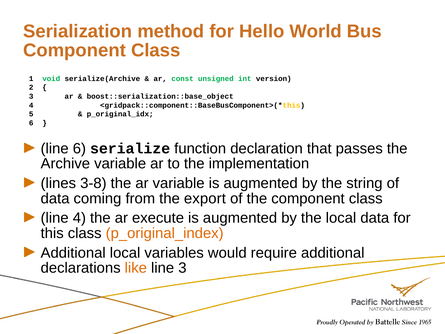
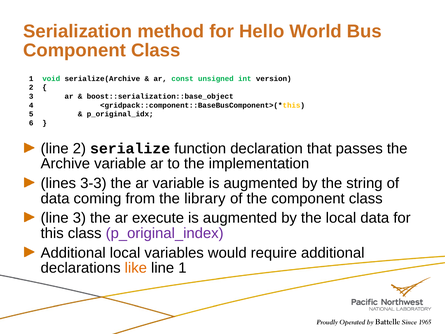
line 6: 6 -> 2 (79, 148)
3-8: 3-8 -> 3-3 (93, 183)
export: export -> library (205, 198)
line 4: 4 -> 3 (79, 218)
p_original_index colour: orange -> purple (165, 233)
line 3: 3 -> 1 (182, 268)
